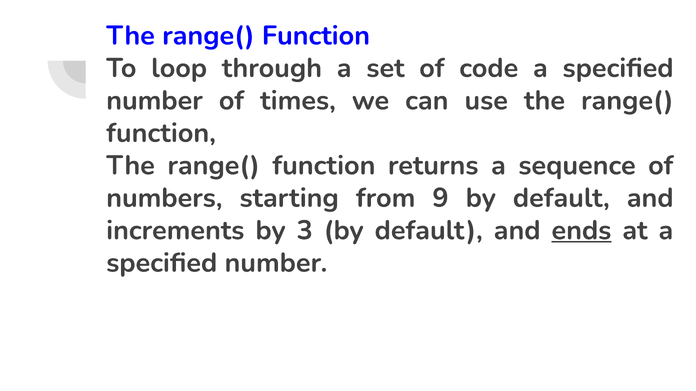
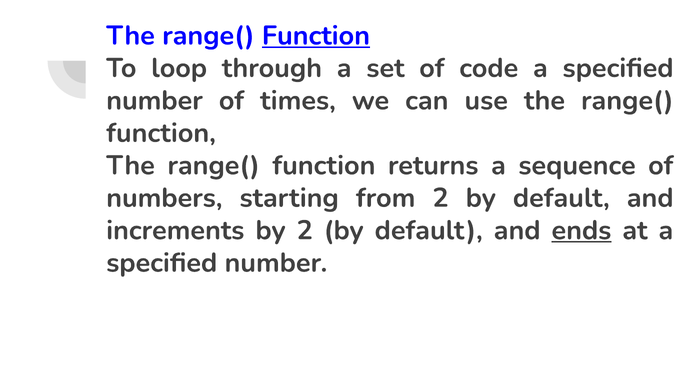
Function underline: none -> present (316, 36)
from 9: 9 -> 2 (440, 198)
by 3: 3 -> 2 (305, 231)
